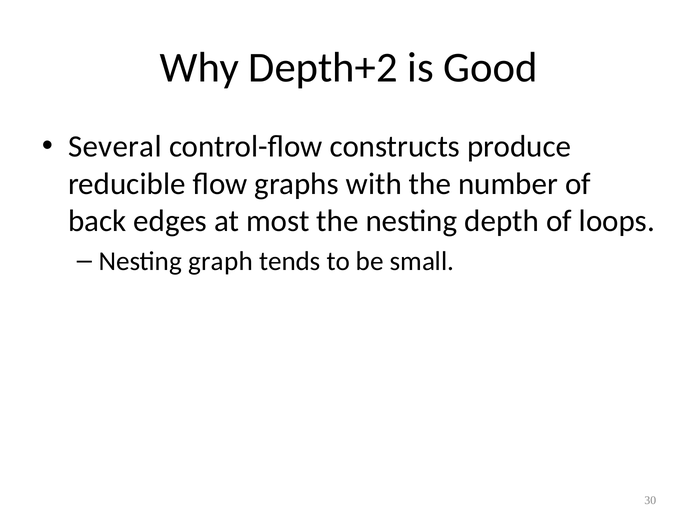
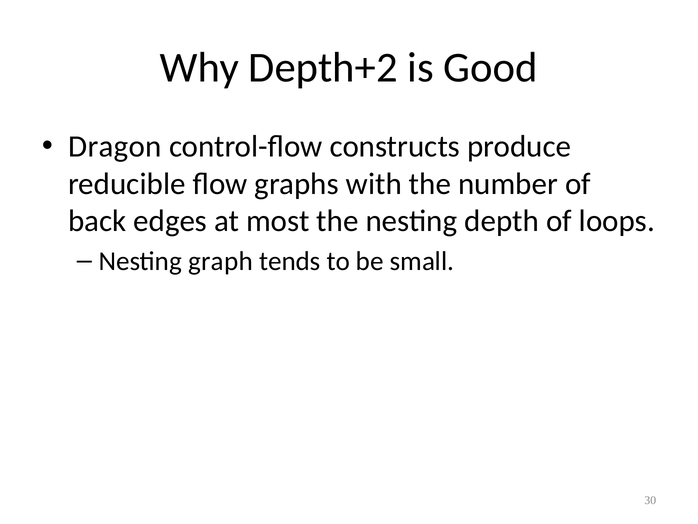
Several: Several -> Dragon (115, 146)
